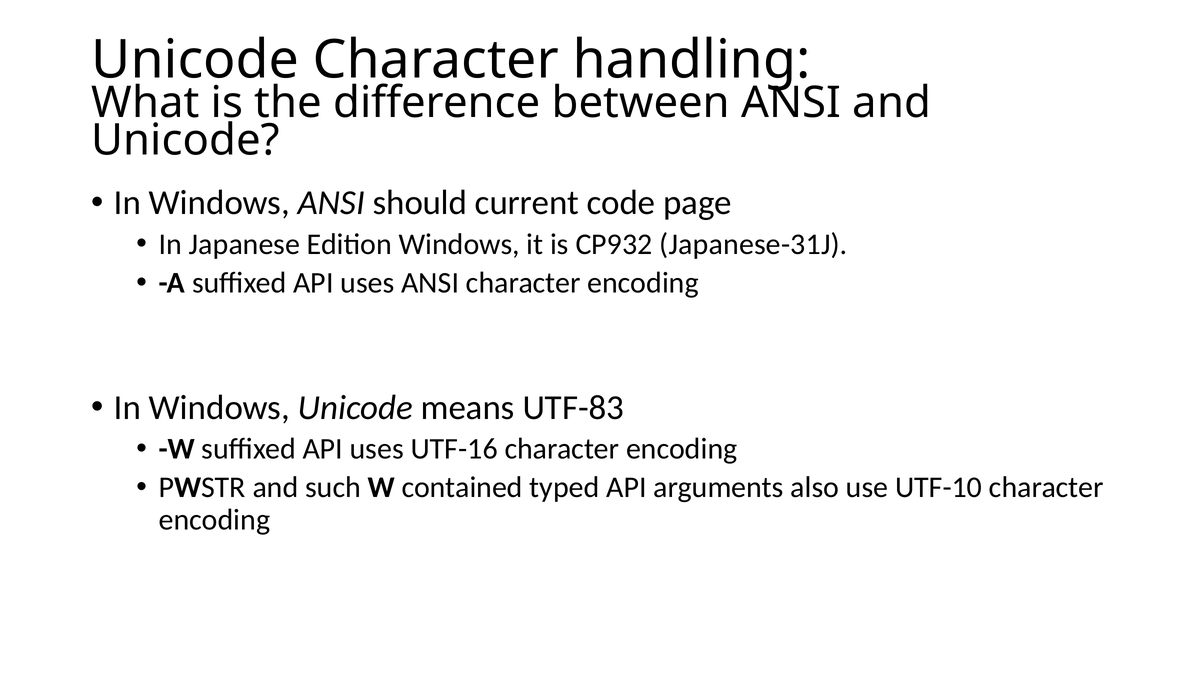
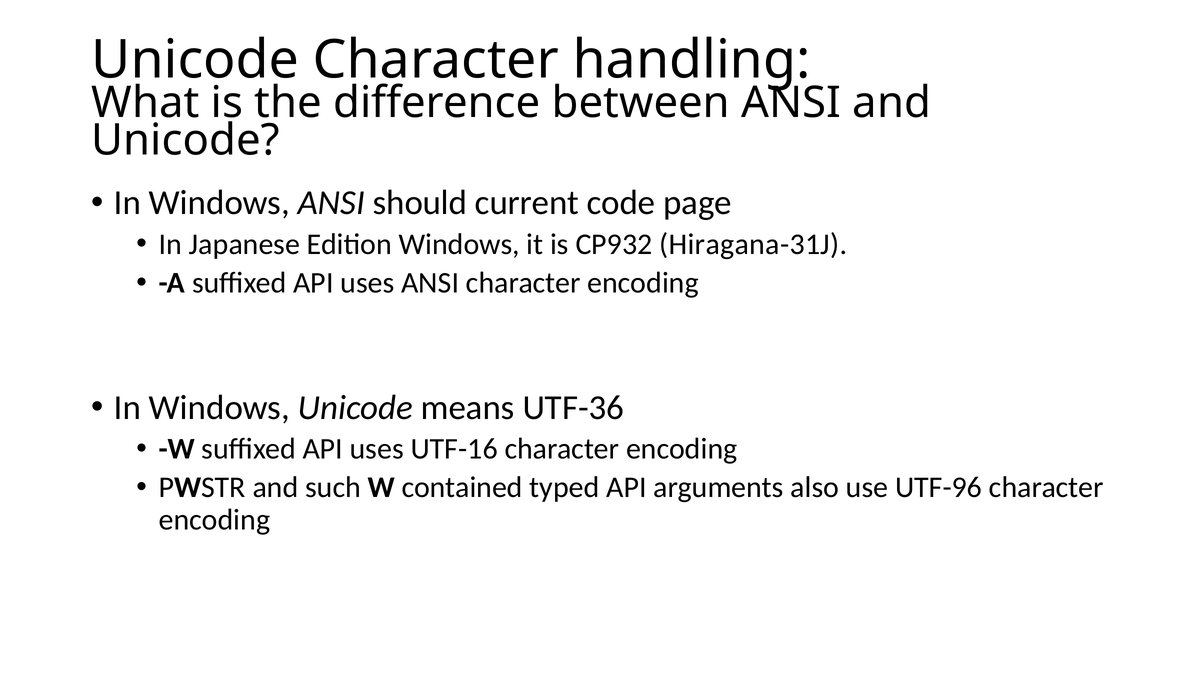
Japanese-31J: Japanese-31J -> Hiragana-31J (753, 244)
UTF-83: UTF-83 -> UTF-36 (573, 407)
UTF-10: UTF-10 -> UTF-96 (939, 487)
